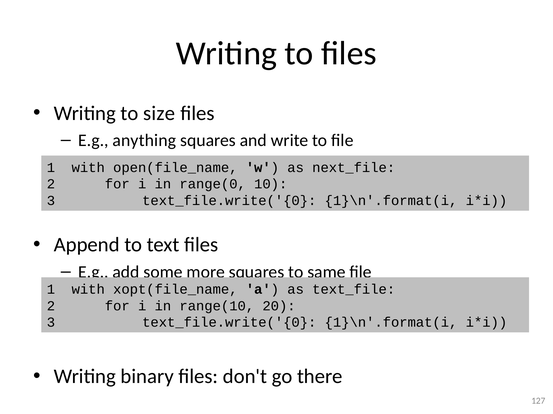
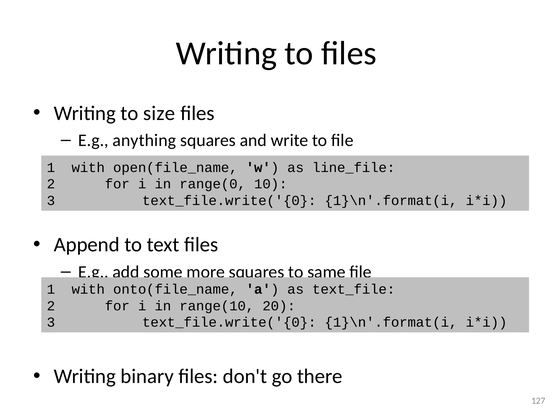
next_file: next_file -> line_file (354, 168)
xopt(file_name: xopt(file_name -> onto(file_name (175, 290)
